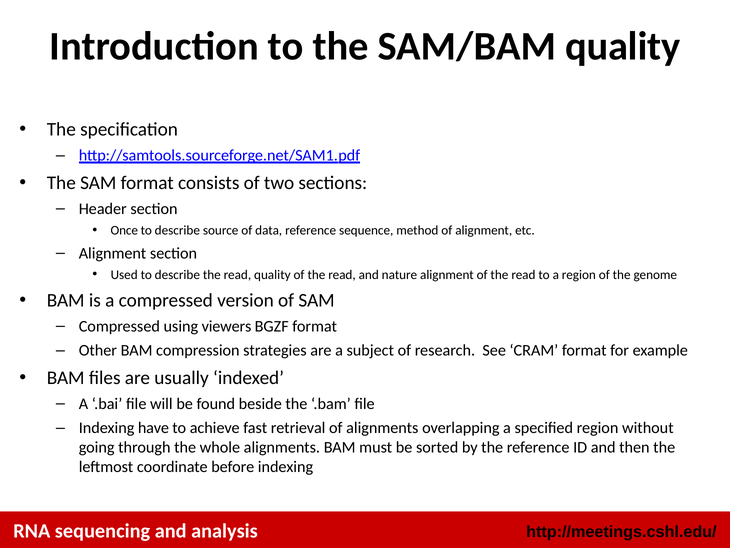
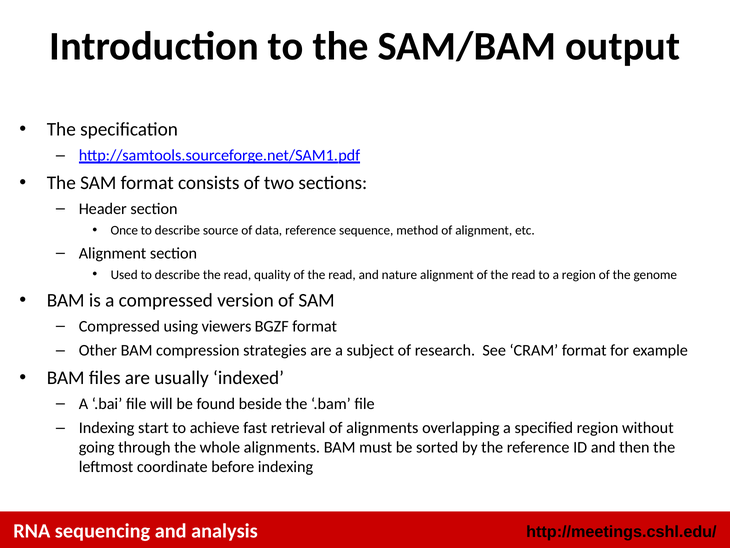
SAM/BAM quality: quality -> output (623, 46)
have: have -> start (153, 428)
